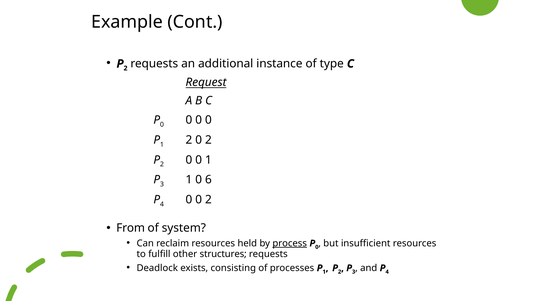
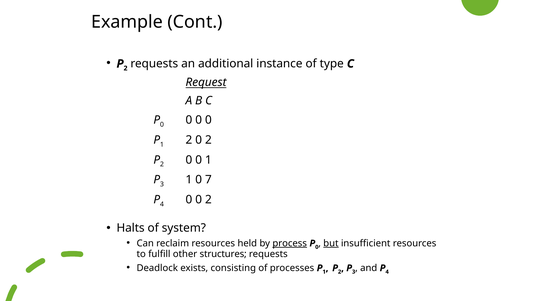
6: 6 -> 7 (208, 180)
From: From -> Halts (131, 228)
but underline: none -> present (331, 244)
